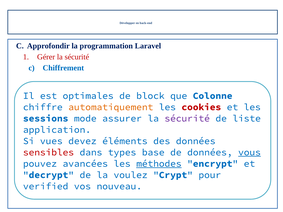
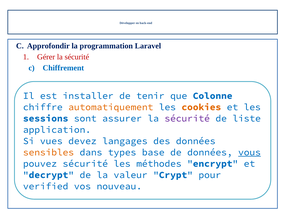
optimales: optimales -> installer (88, 96)
block: block -> tenir (150, 96)
cookies colour: red -> orange (201, 107)
mode: mode -> sont (85, 119)
éléments: éléments -> langages (125, 141)
sensibles colour: red -> orange (48, 152)
pouvez avancées: avancées -> sécurité (85, 164)
méthodes underline: present -> none (159, 164)
voulez: voulez -> valeur (131, 175)
